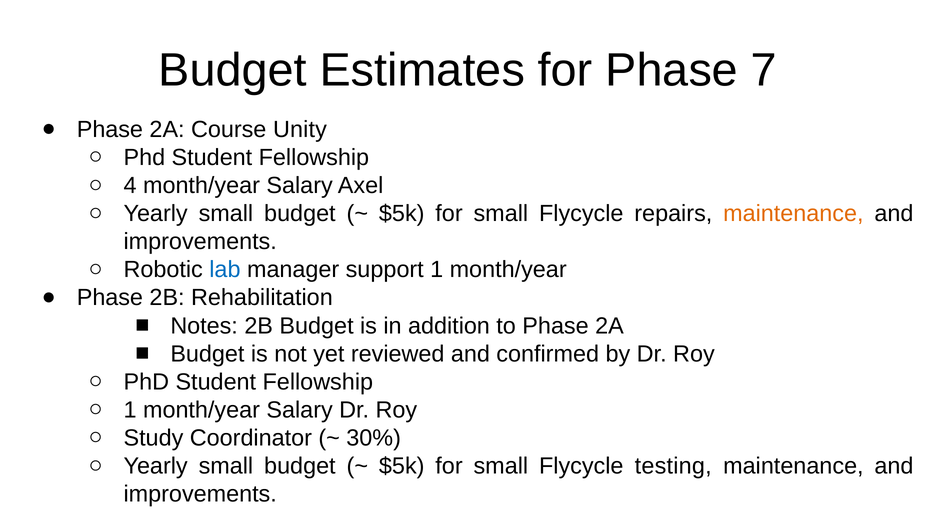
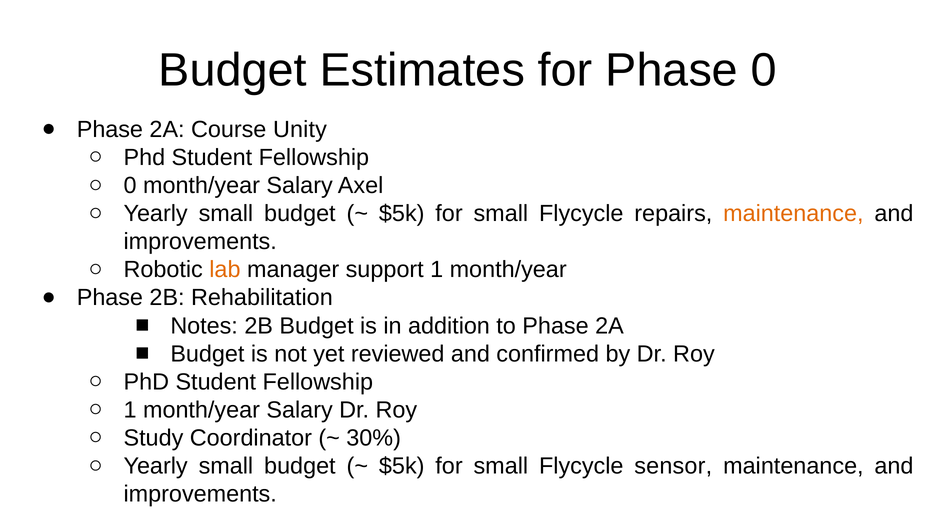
Phase 7: 7 -> 0 (764, 70)
4: 4 -> 0 (130, 186)
lab colour: blue -> orange (225, 270)
testing: testing -> sensor (673, 467)
